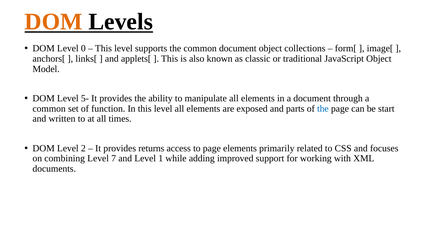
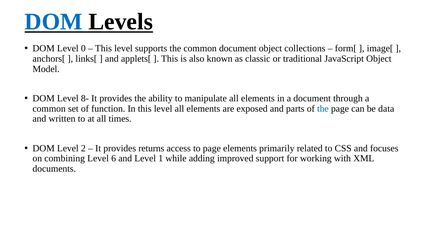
DOM colour: orange -> blue (53, 22)
5-: 5- -> 8- (85, 98)
start: start -> data (386, 109)
7: 7 -> 6 (114, 159)
